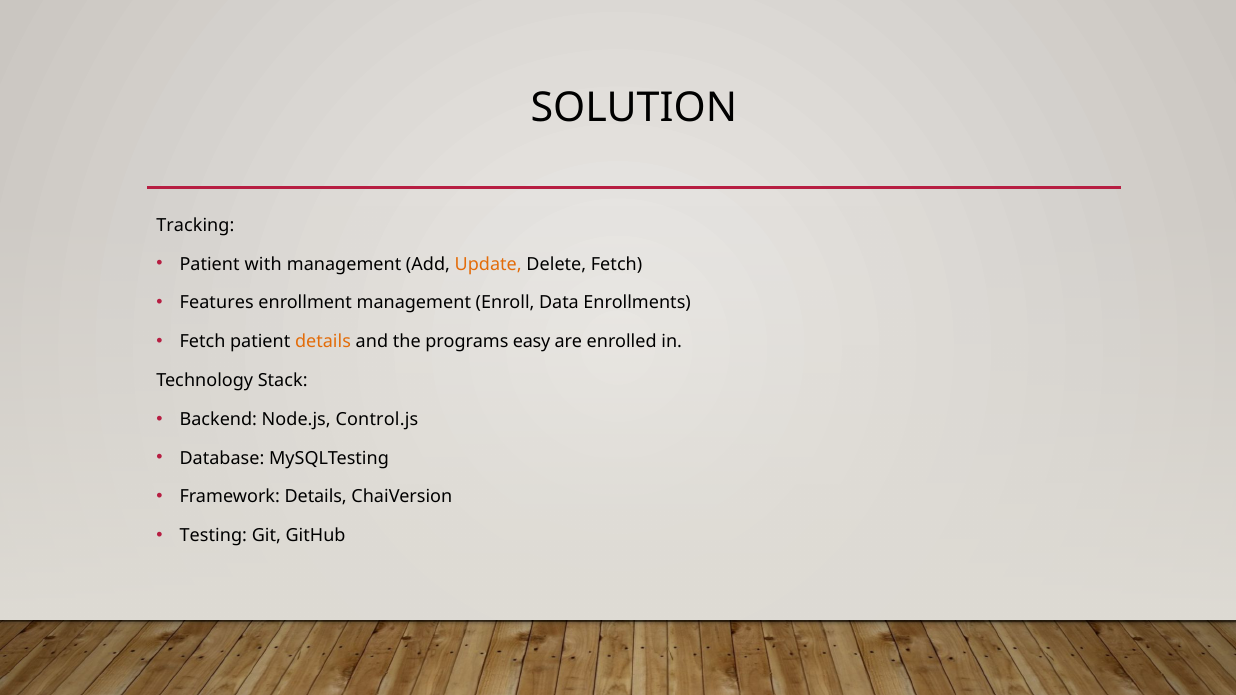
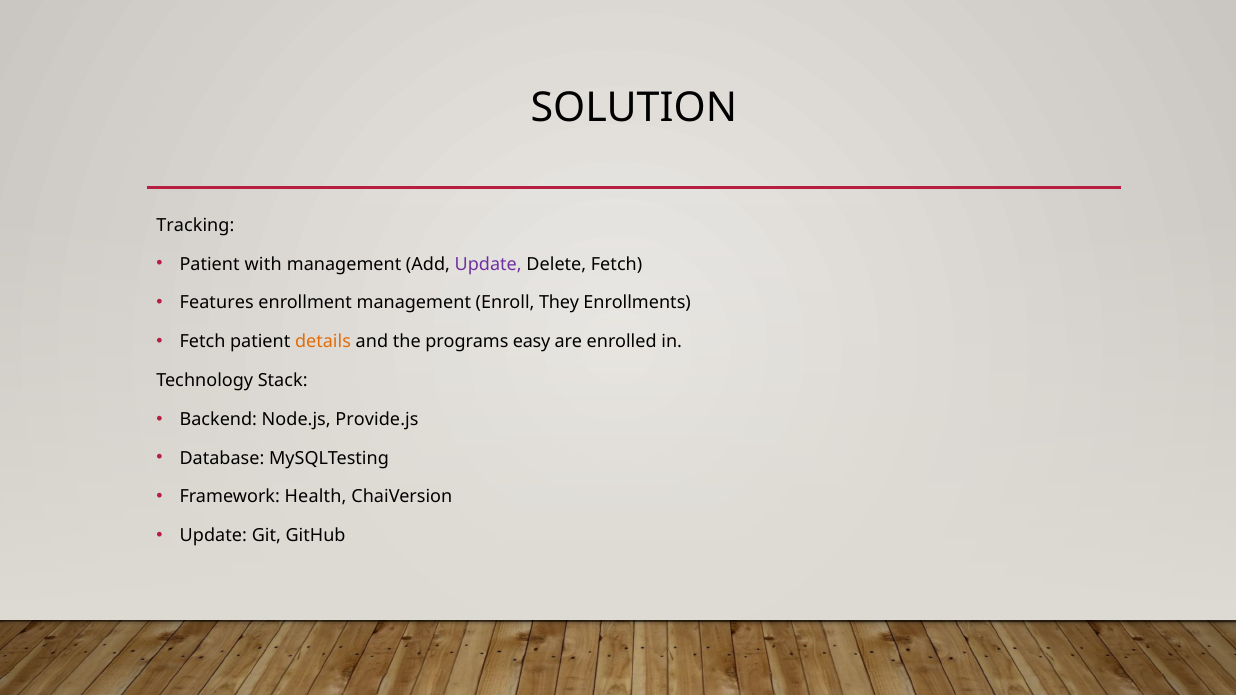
Update colour: orange -> purple (488, 264)
Data: Data -> They (559, 303)
Control.js: Control.js -> Provide.js (377, 420)
Framework Details: Details -> Health (316, 497)
Testing: Testing -> Update (213, 536)
